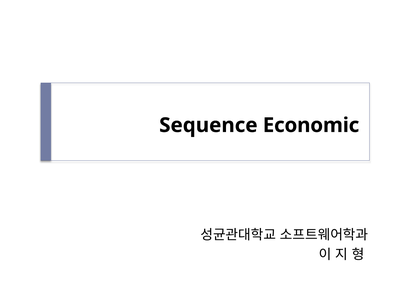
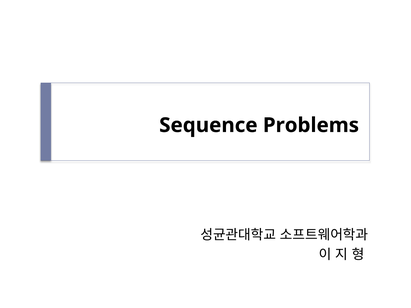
Economic: Economic -> Problems (311, 125)
